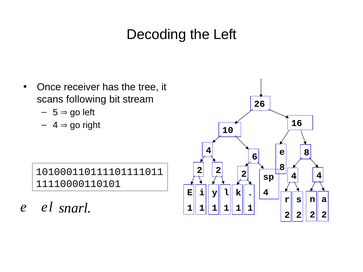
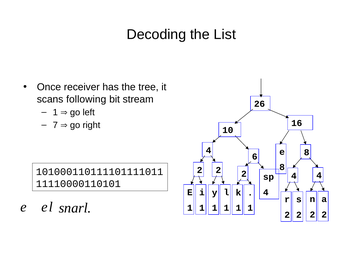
the Left: Left -> List (225, 35)
5: 5 -> 1 (55, 113)
4: 4 -> 7 (55, 125)
